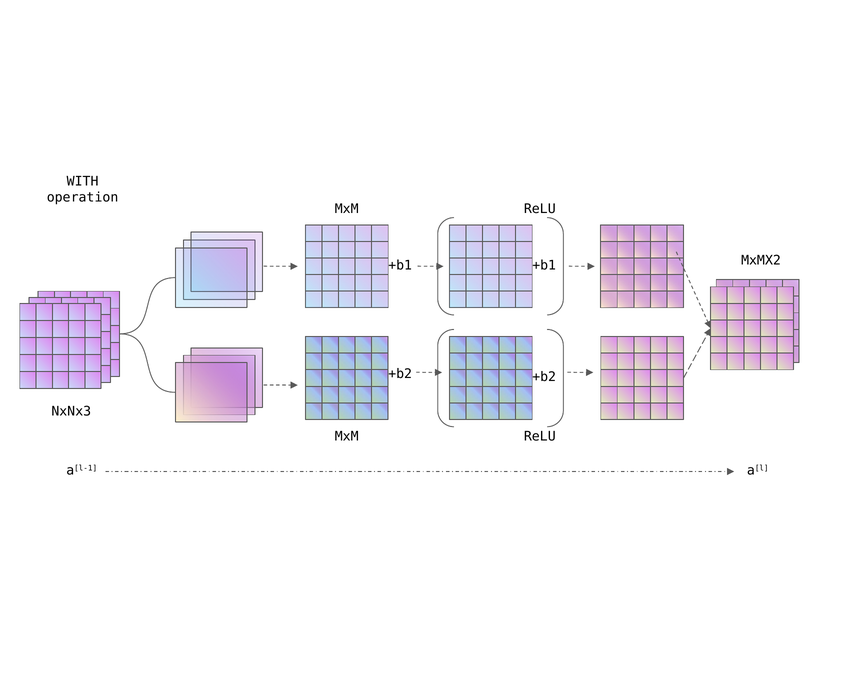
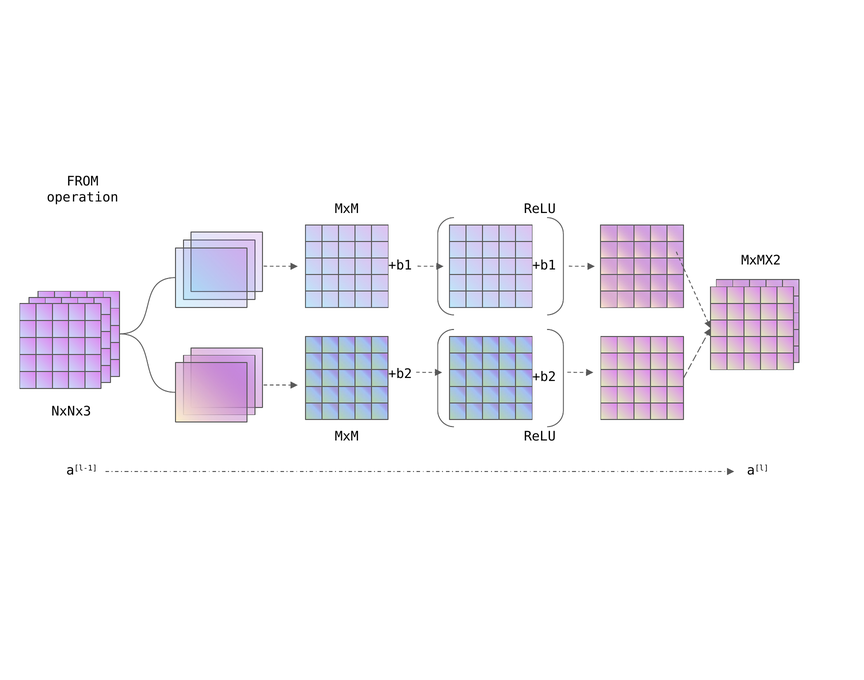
WITH: WITH -> FROM (83, 182)
